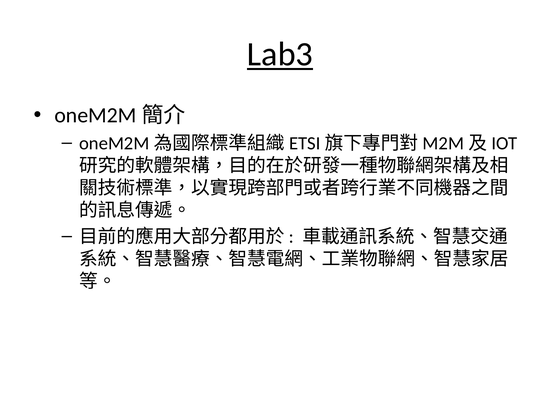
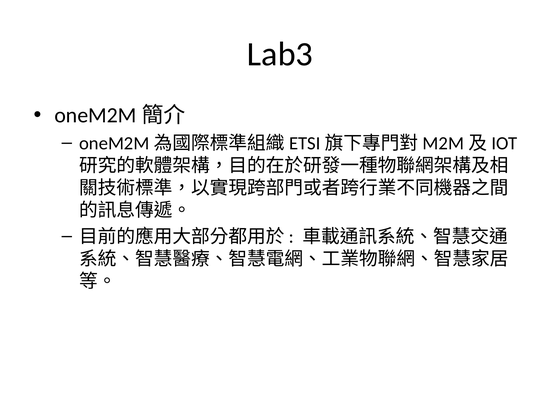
Lab3 underline: present -> none (280, 54)
